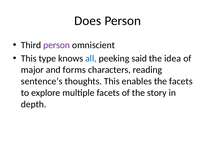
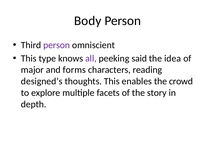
Does: Does -> Body (88, 21)
all colour: blue -> purple (91, 58)
sentence’s: sentence’s -> designed’s (42, 81)
the facets: facets -> crowd (181, 81)
